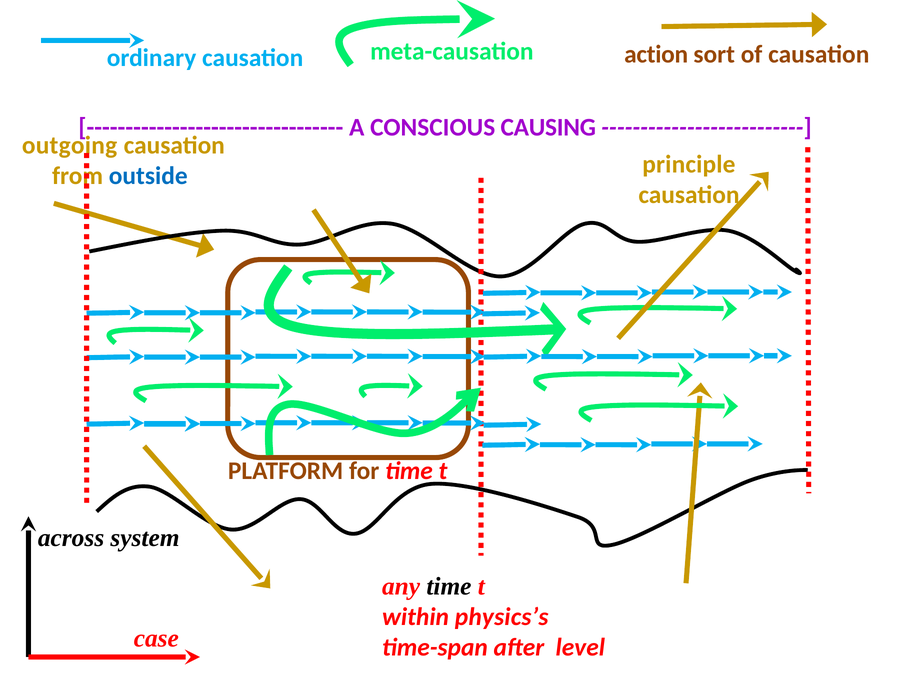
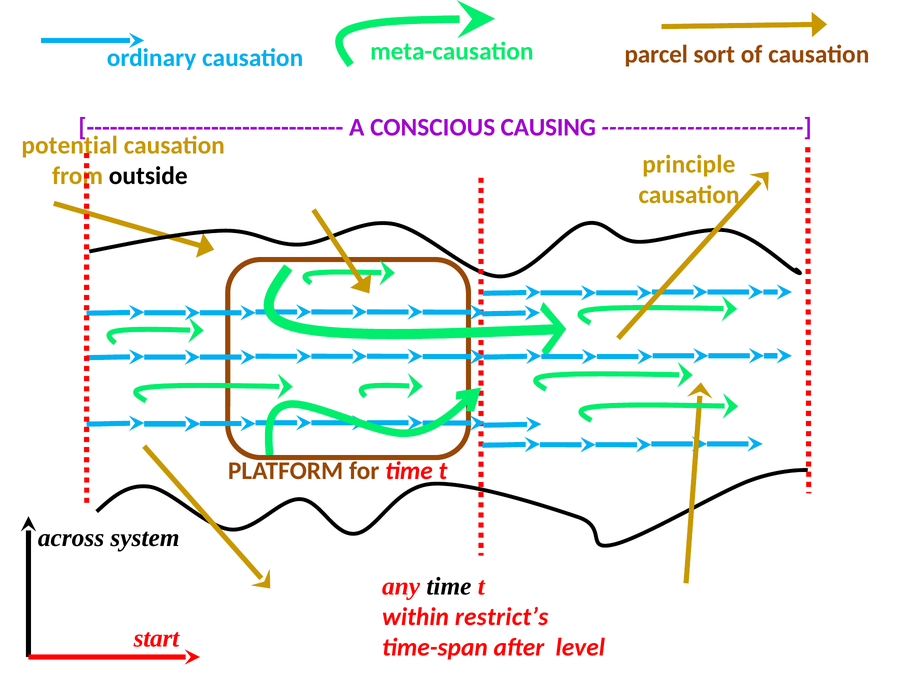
action: action -> parcel (656, 54)
outgoing: outgoing -> potential (70, 145)
outside colour: blue -> black (148, 176)
physics’s: physics’s -> restrict’s (502, 617)
case: case -> start (156, 638)
